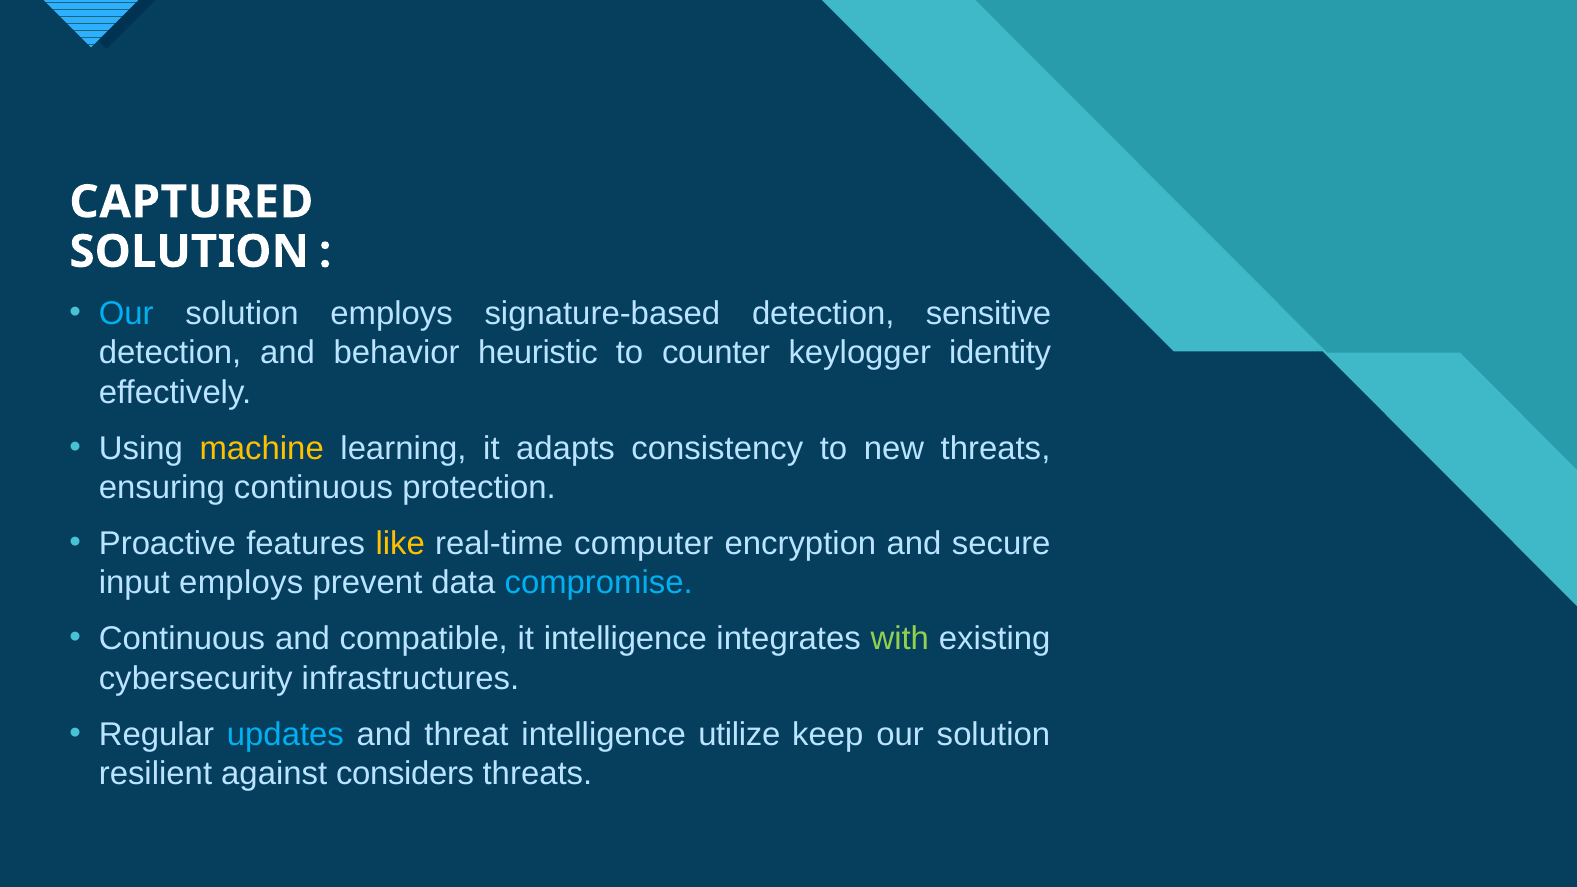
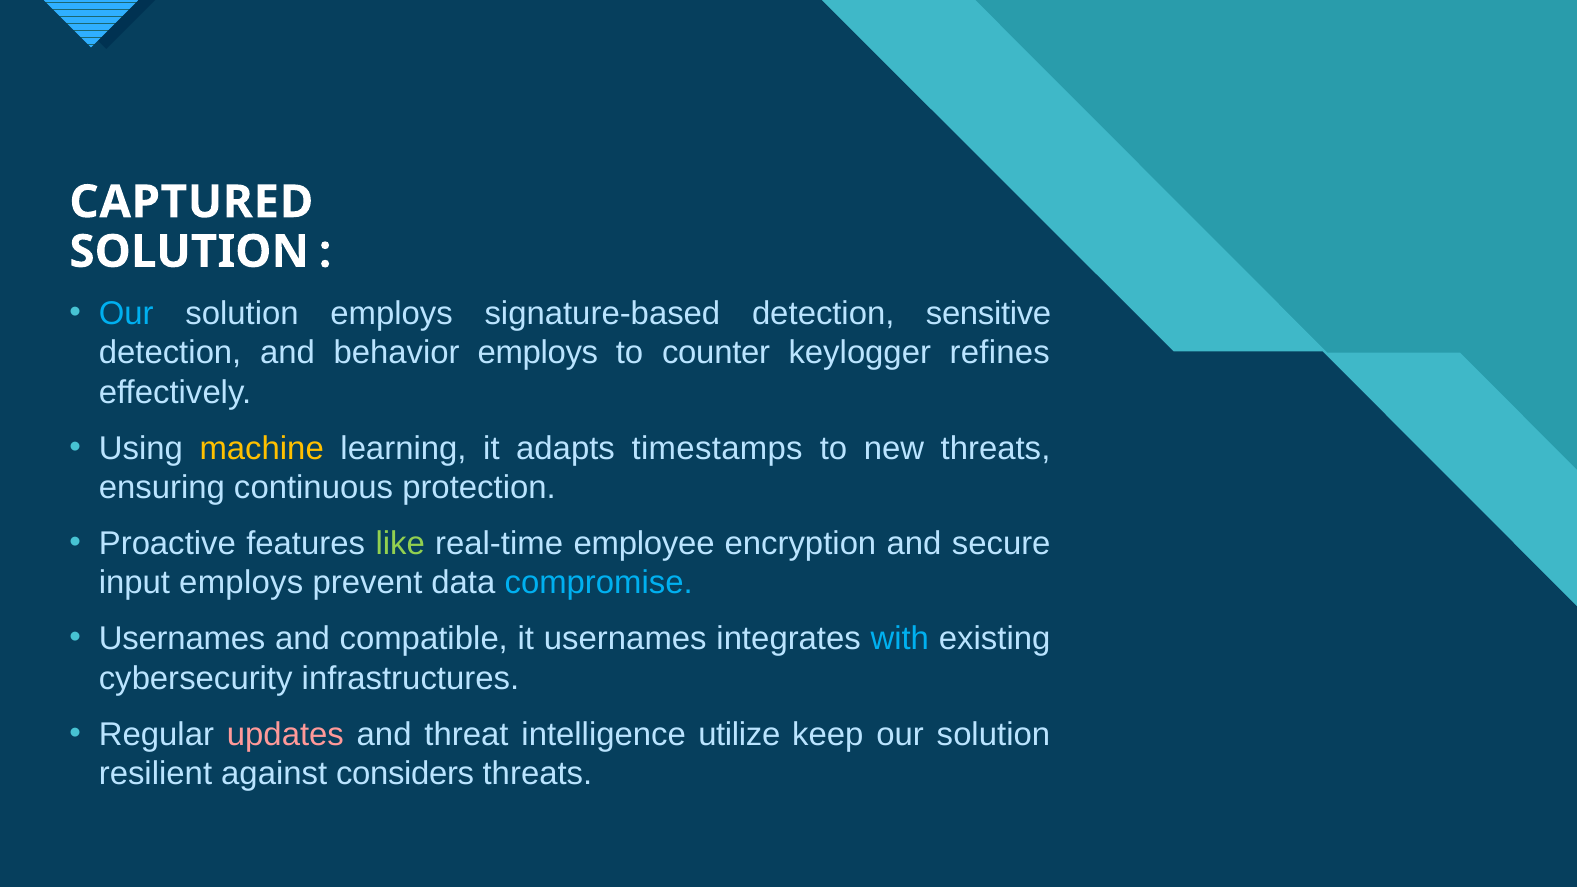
behavior heuristic: heuristic -> employs (538, 353)
identity: identity -> refines (1000, 353)
consistency: consistency -> timestamps (717, 448)
like colour: yellow -> light green (400, 544)
computer: computer -> employee (644, 544)
Continuous: Continuous -> Usernames (182, 639)
it intelligence: intelligence -> usernames (625, 639)
with colour: light green -> light blue (900, 639)
updates colour: light blue -> pink (285, 734)
